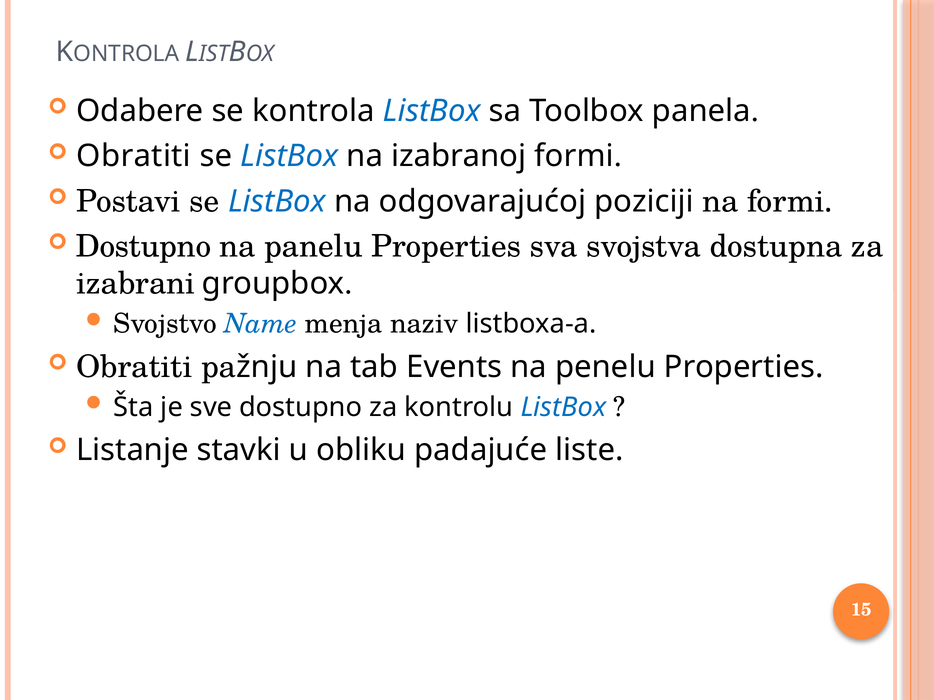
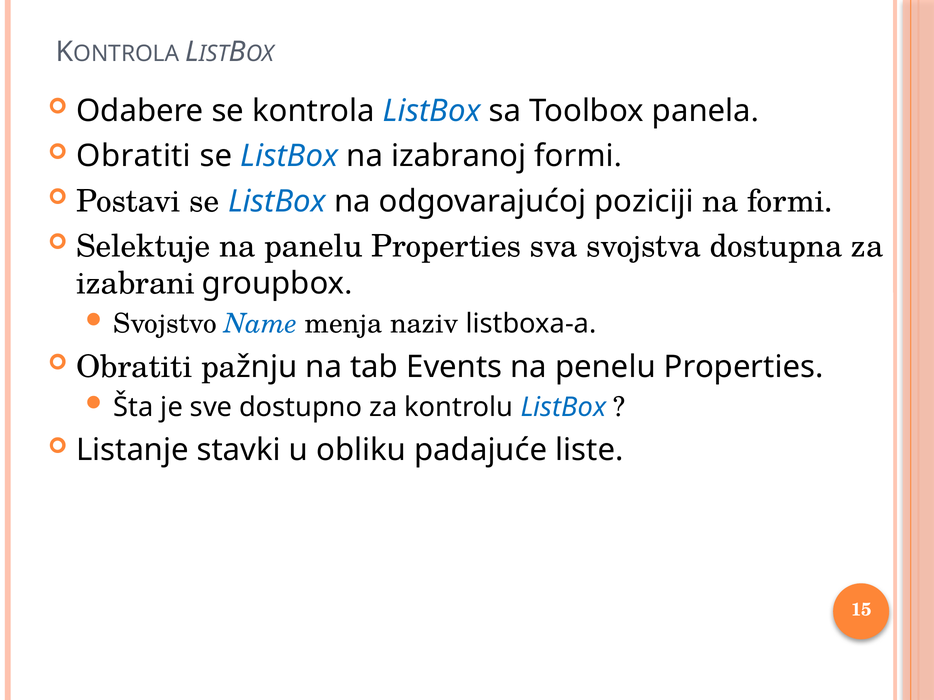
Dostupno: Dostupno -> Selektuje (143, 247)
